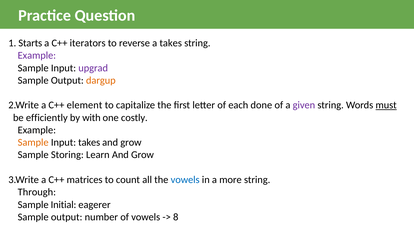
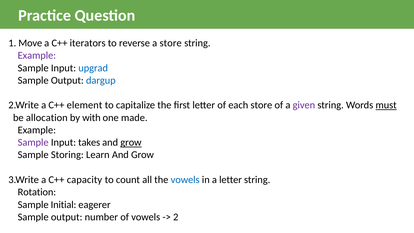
Starts: Starts -> Move (30, 43)
a takes: takes -> store (171, 43)
upgrad colour: purple -> blue (93, 68)
dargup colour: orange -> blue (101, 80)
each done: done -> store (261, 105)
efficiently: efficiently -> allocation (47, 118)
costly: costly -> made (134, 118)
Sample colour: orange -> purple (33, 142)
grow underline: none -> present (131, 142)
matrices: matrices -> capacity (85, 180)
a more: more -> letter (231, 180)
Through: Through -> Rotation (37, 192)
8: 8 -> 2 (176, 217)
